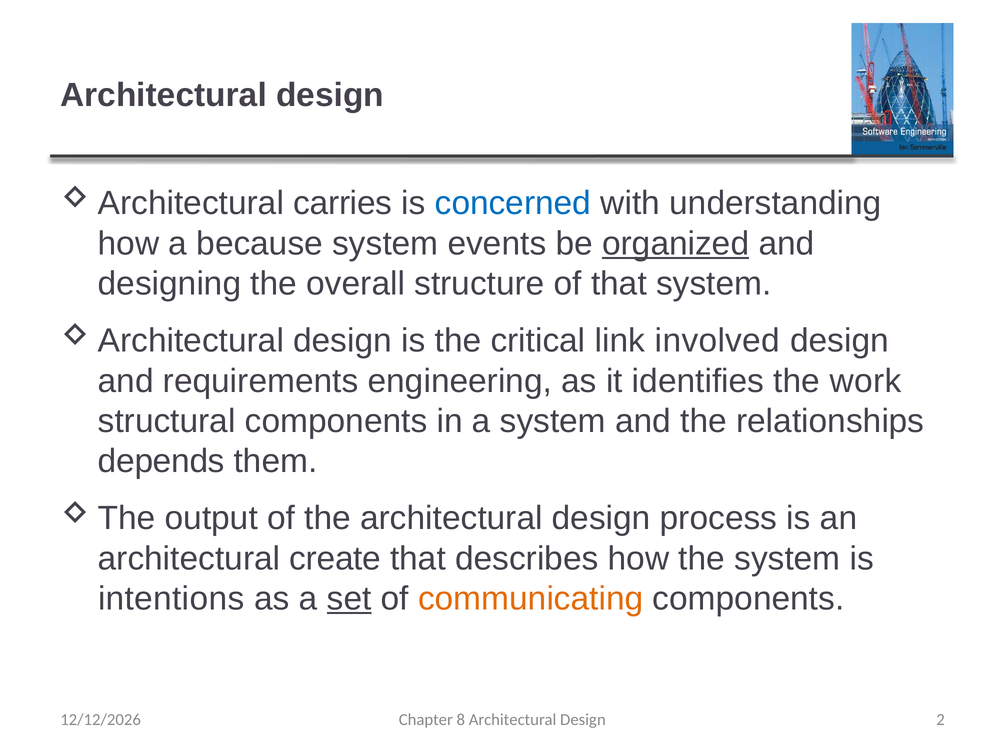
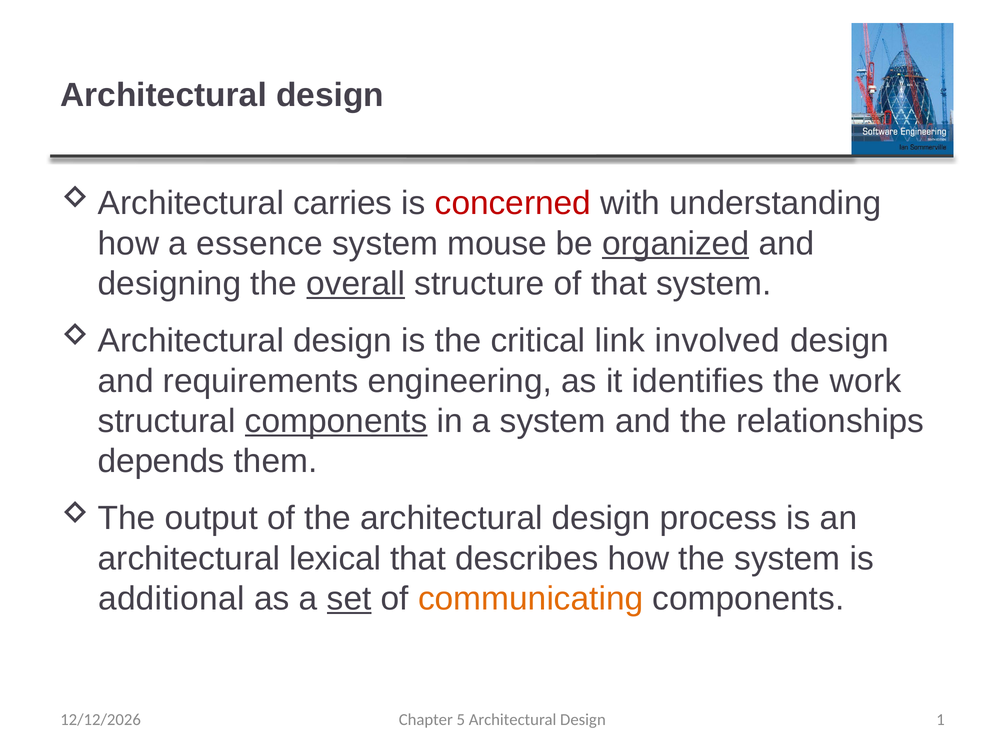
concerned colour: blue -> red (513, 203)
because: because -> essence (260, 243)
events: events -> mouse (497, 243)
overall underline: none -> present (356, 284)
components underline: none -> present (336, 421)
create: create -> lexical (335, 558)
intentions: intentions -> additional (171, 599)
8: 8 -> 5 (461, 720)
2: 2 -> 1 (941, 720)
